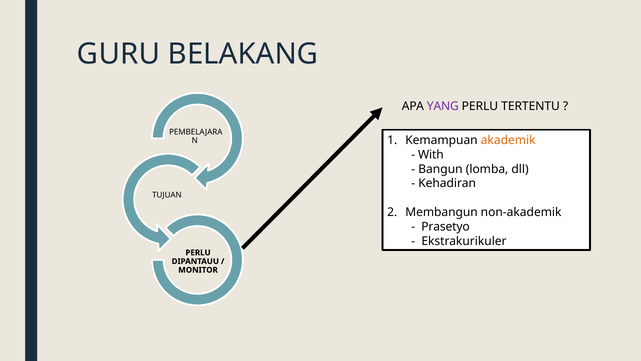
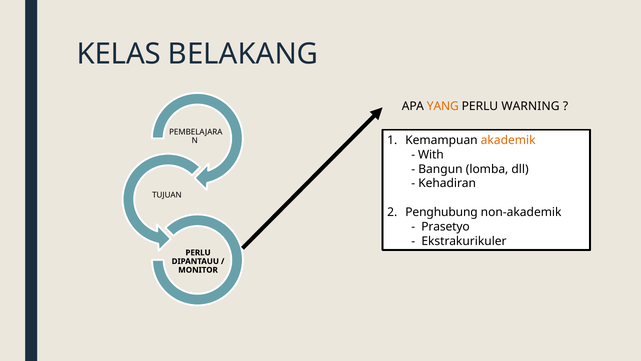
GURU: GURU -> KELAS (119, 54)
YANG colour: purple -> orange (443, 106)
TERTENTU: TERTENTU -> WARNING (530, 106)
Membangun: Membangun -> Penghubung (442, 212)
